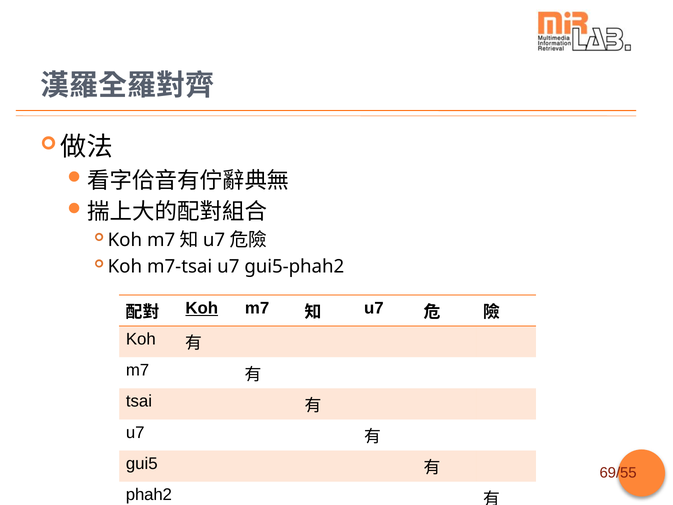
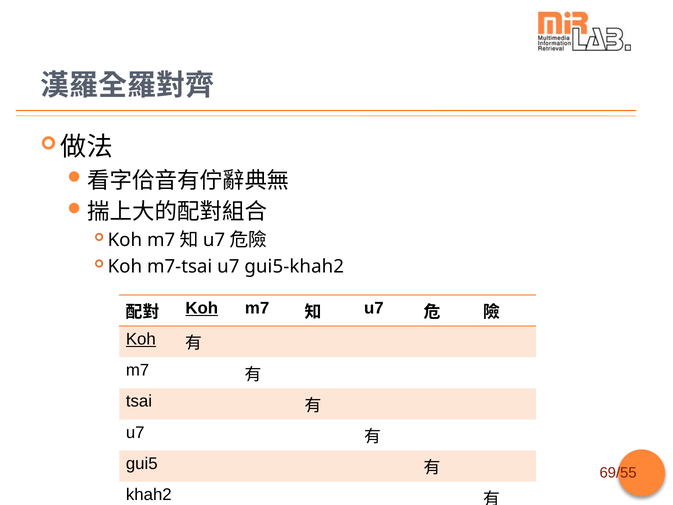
gui5-phah2: gui5-phah2 -> gui5-khah2 (294, 266)
Koh underline: none -> present (141, 339)
phah2: phah2 -> khah2 (149, 495)
